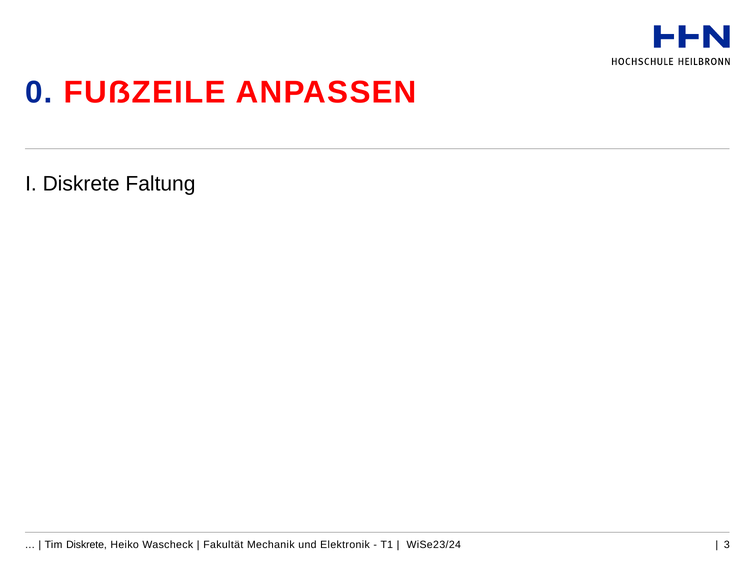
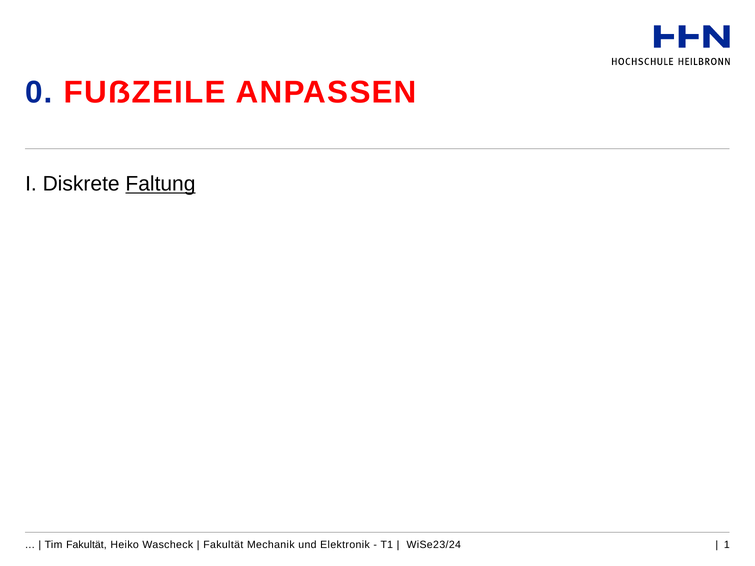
Faltung underline: none -> present (160, 184)
Tim Diskrete: Diskrete -> Fakultät (86, 545)
3: 3 -> 1 (727, 545)
